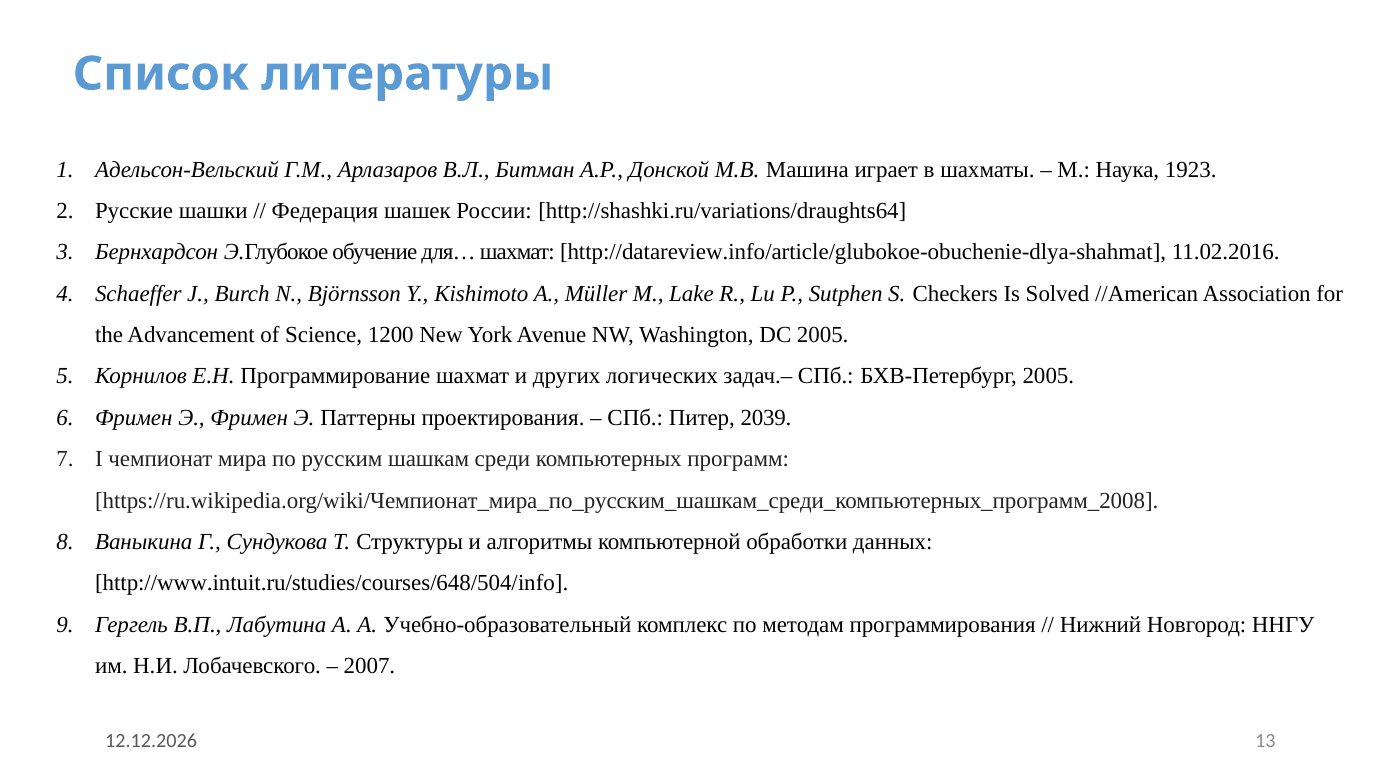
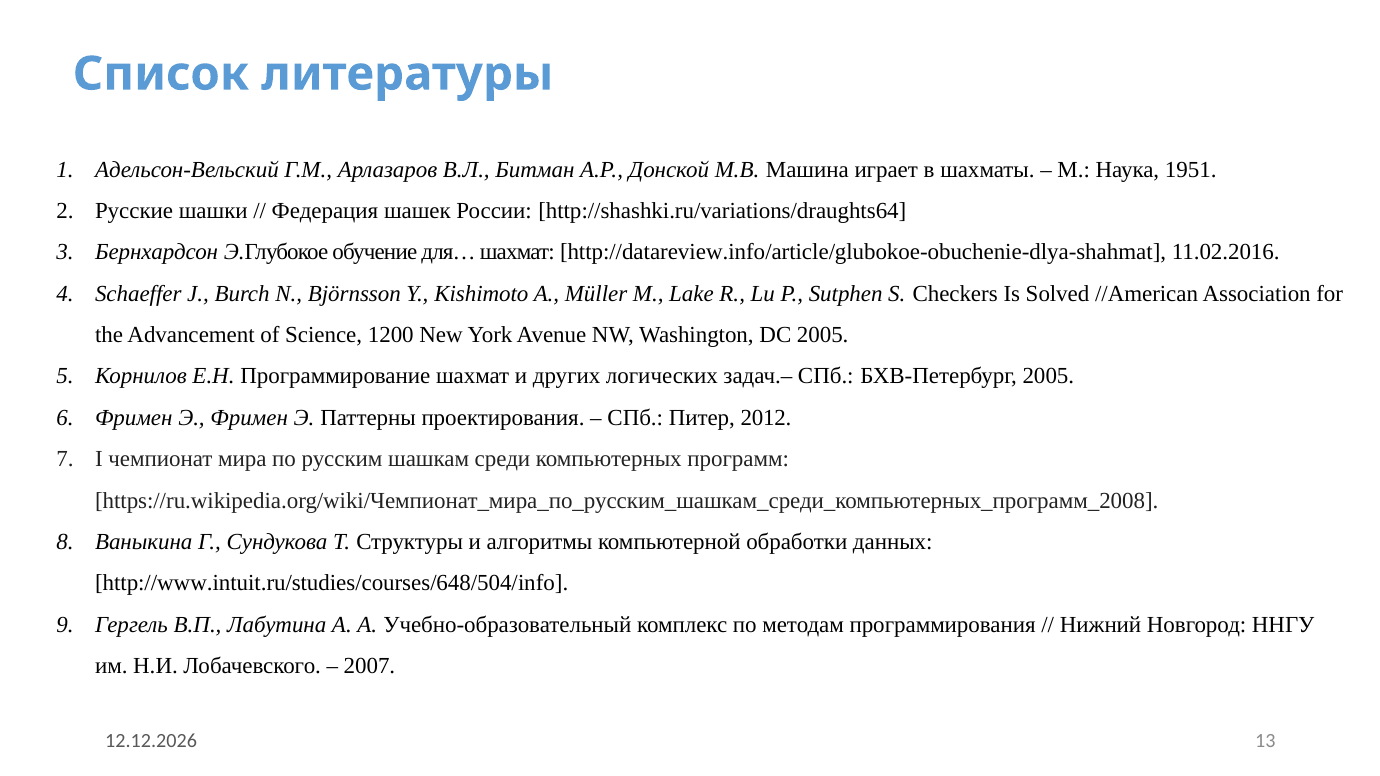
1923: 1923 -> 1951 (1191, 170)
2039: 2039 -> 2012 (766, 418)
